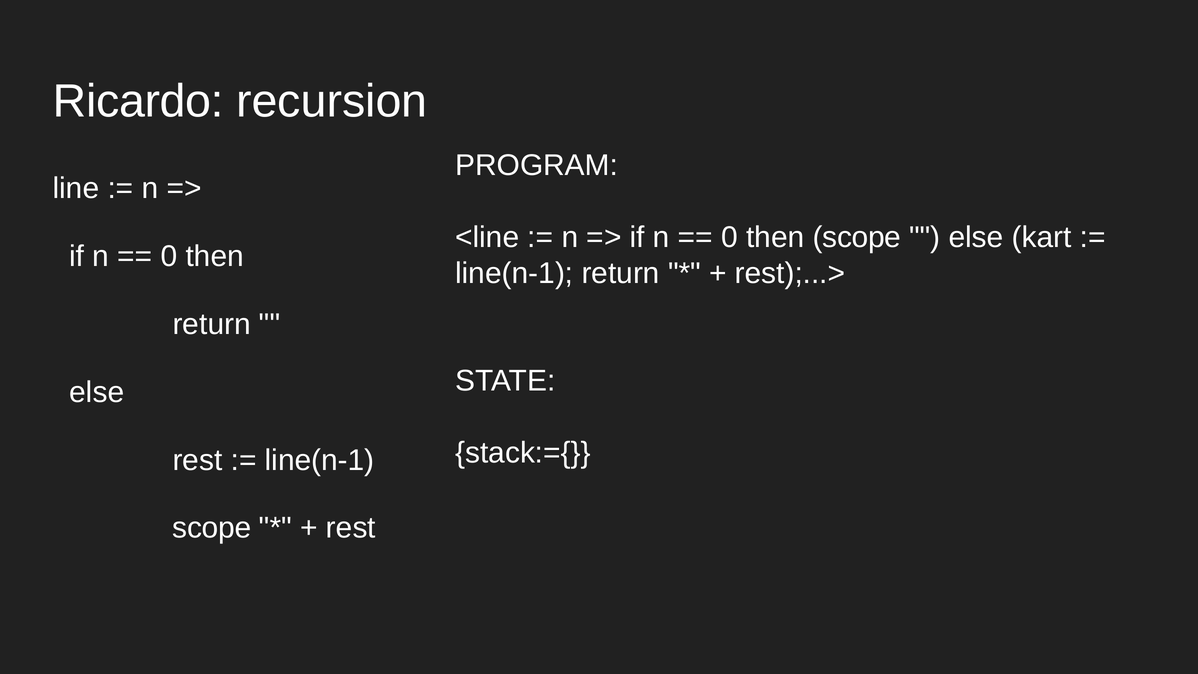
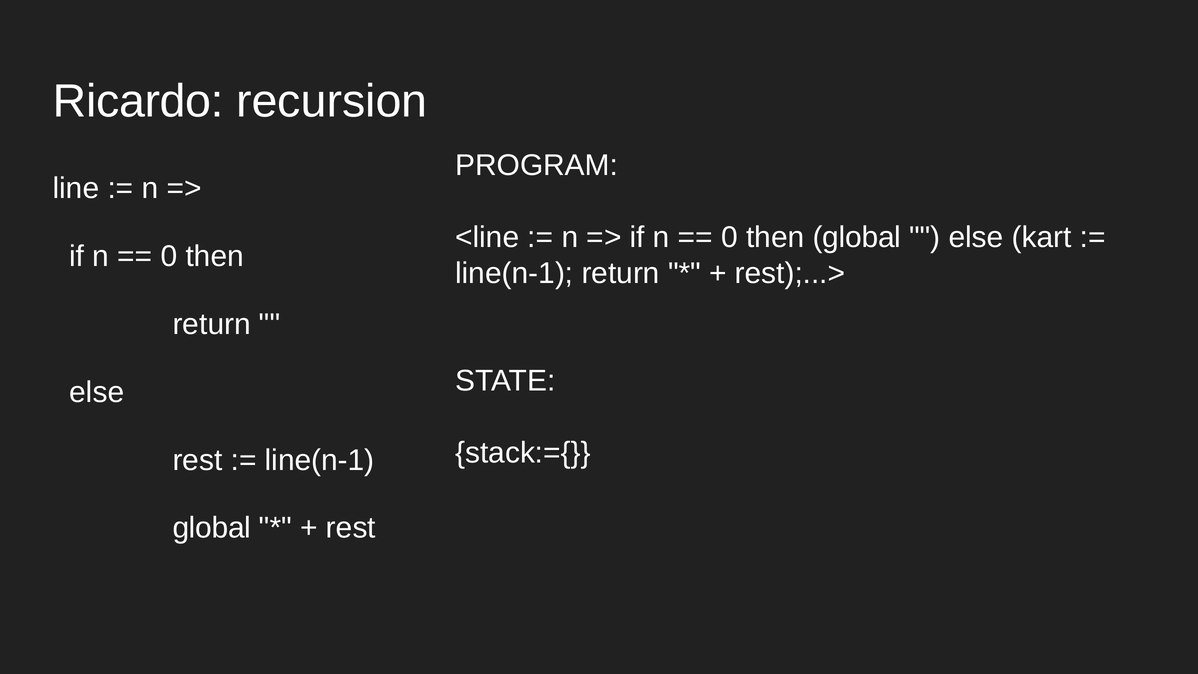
then scope: scope -> global (857, 237)
scope: scope -> global (212, 528)
